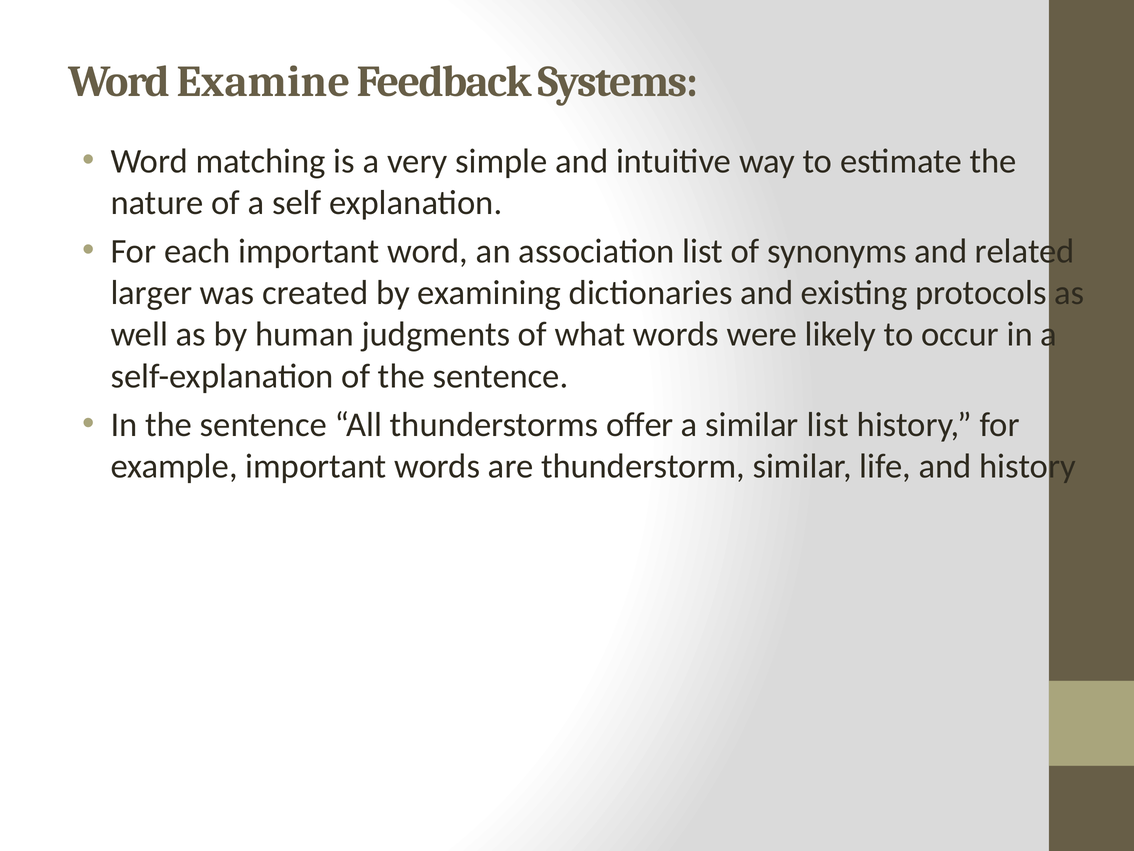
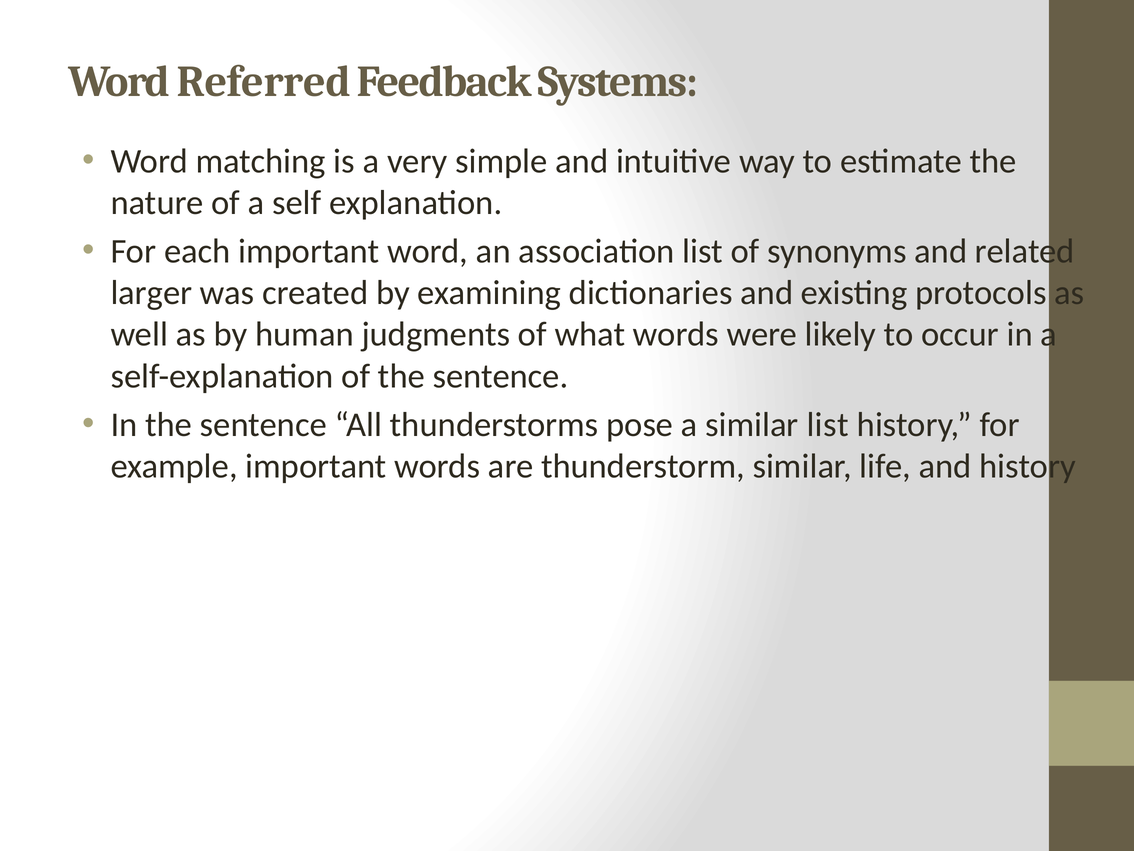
Examine: Examine -> Referred (264, 81)
offer: offer -> pose (640, 424)
